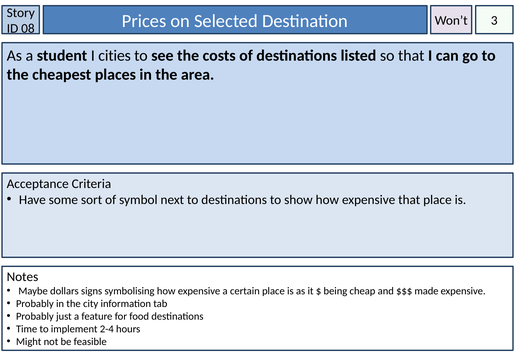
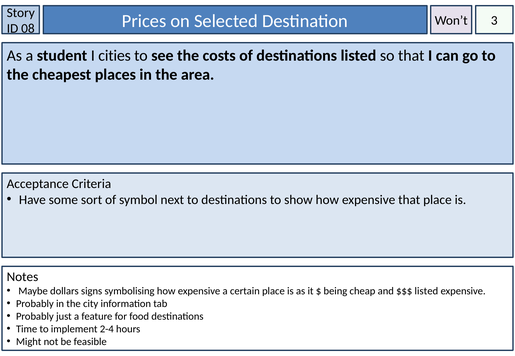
made: made -> listed (426, 291)
